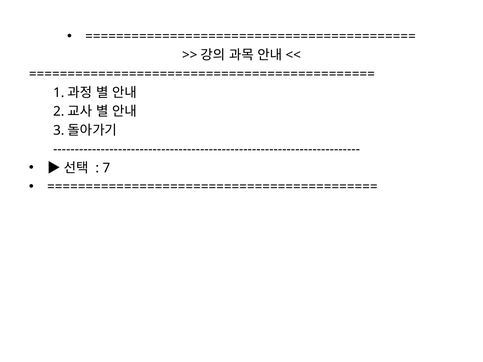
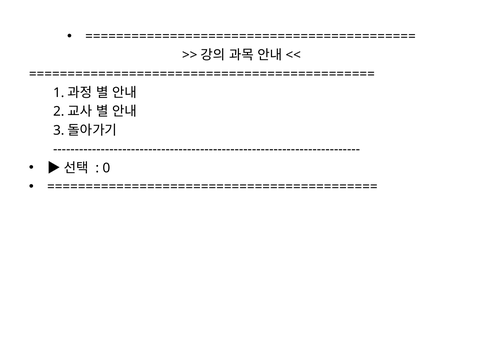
7: 7 -> 0 (106, 168)
